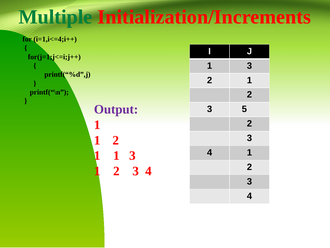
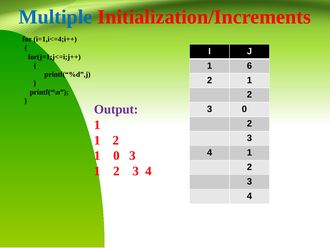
Multiple colour: green -> blue (55, 17)
3: 3 -> 6 (249, 66)
3 5: 5 -> 0 (244, 109)
1: 1 -> 0 (116, 155)
